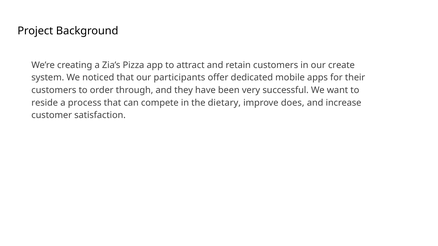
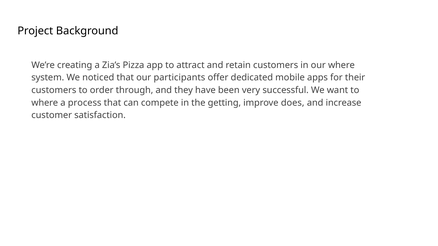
our create: create -> where (341, 65)
reside: reside -> where (45, 103)
dietary: dietary -> getting (224, 103)
